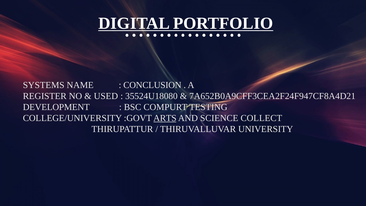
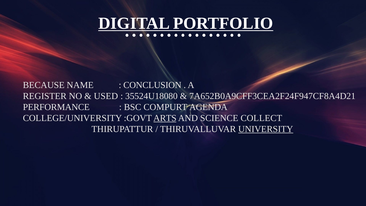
SYSTEMS: SYSTEMS -> BECAUSE (44, 85)
DEVELOPMENT: DEVELOPMENT -> PERFORMANCE (56, 107)
TESTING: TESTING -> AGENDA (208, 107)
UNIVERSITY underline: none -> present (266, 129)
